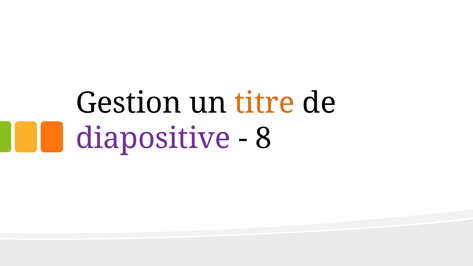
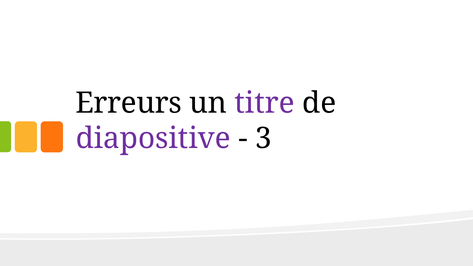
Gestion: Gestion -> Erreurs (129, 103)
titre colour: orange -> purple (265, 103)
8: 8 -> 3 (264, 139)
